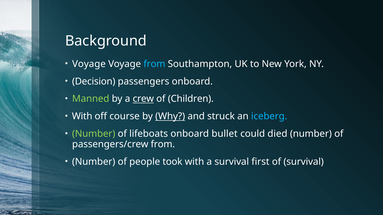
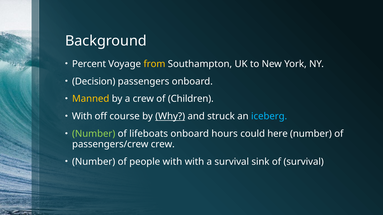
Voyage: Voyage -> Percent (89, 64)
from colour: light blue -> yellow (154, 64)
Manned colour: light green -> yellow (91, 99)
crew underline: present -> none (143, 99)
bullet: bullet -> hours (225, 134)
died: died -> here (278, 134)
passengers/crew from: from -> crew (163, 144)
people took: took -> with (172, 162)
first: first -> sink (260, 162)
